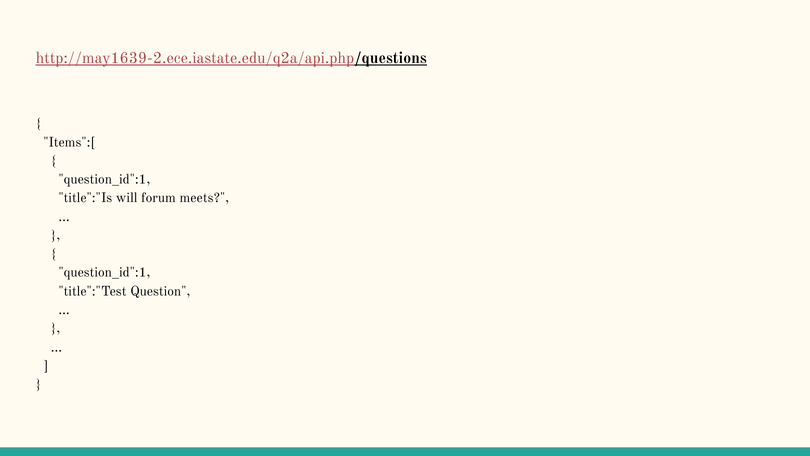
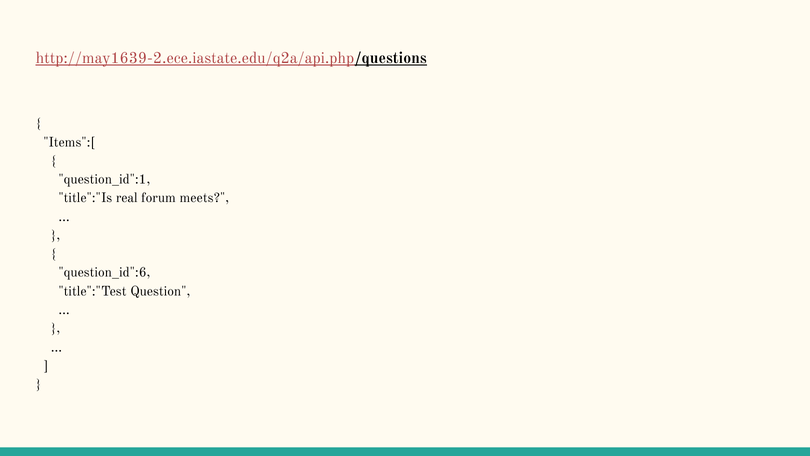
will: will -> real (127, 198)
question_id":1: question_id":1 -> question_id":6 (104, 272)
